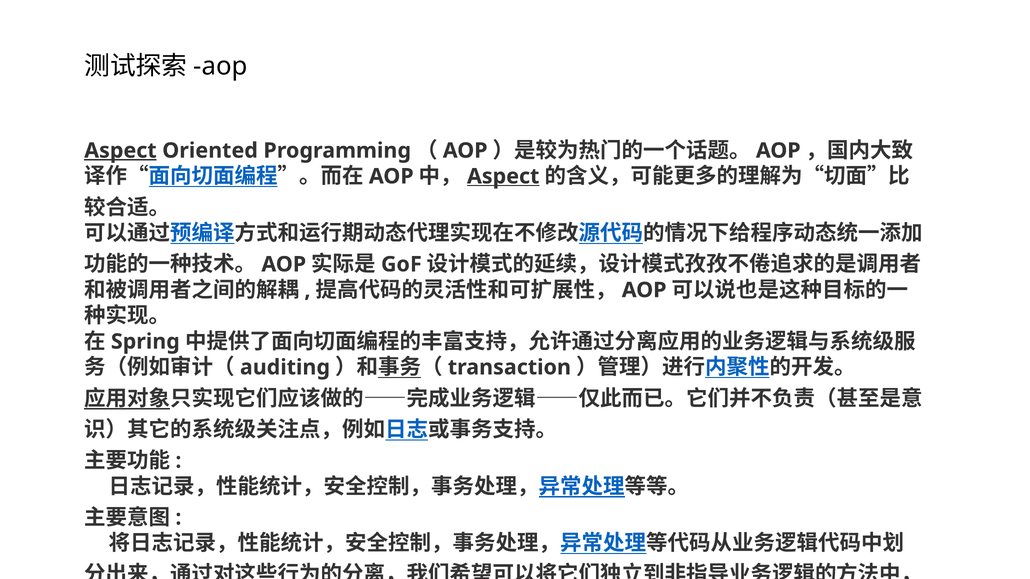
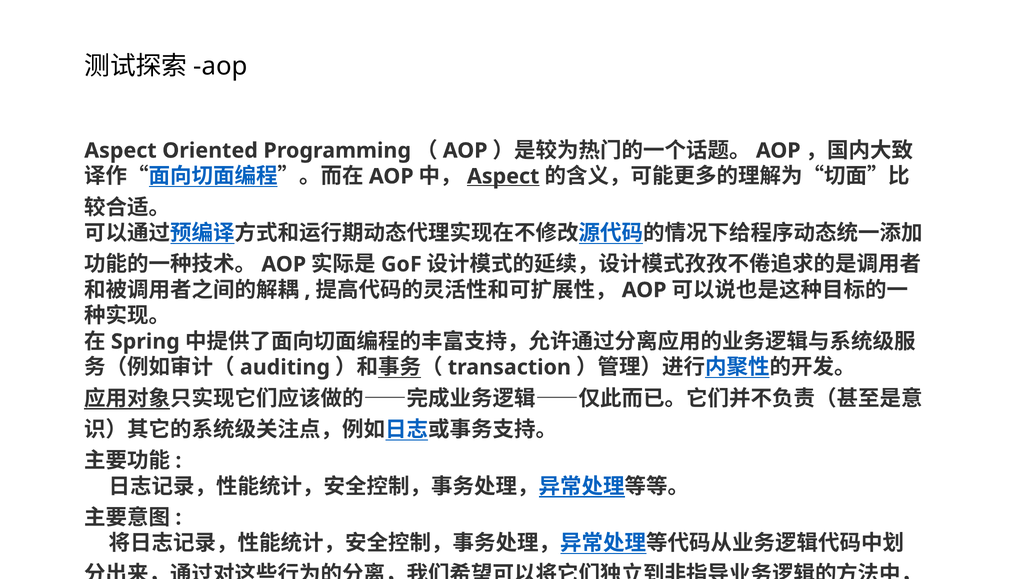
Aspect underline: present -> none (120, 151)
